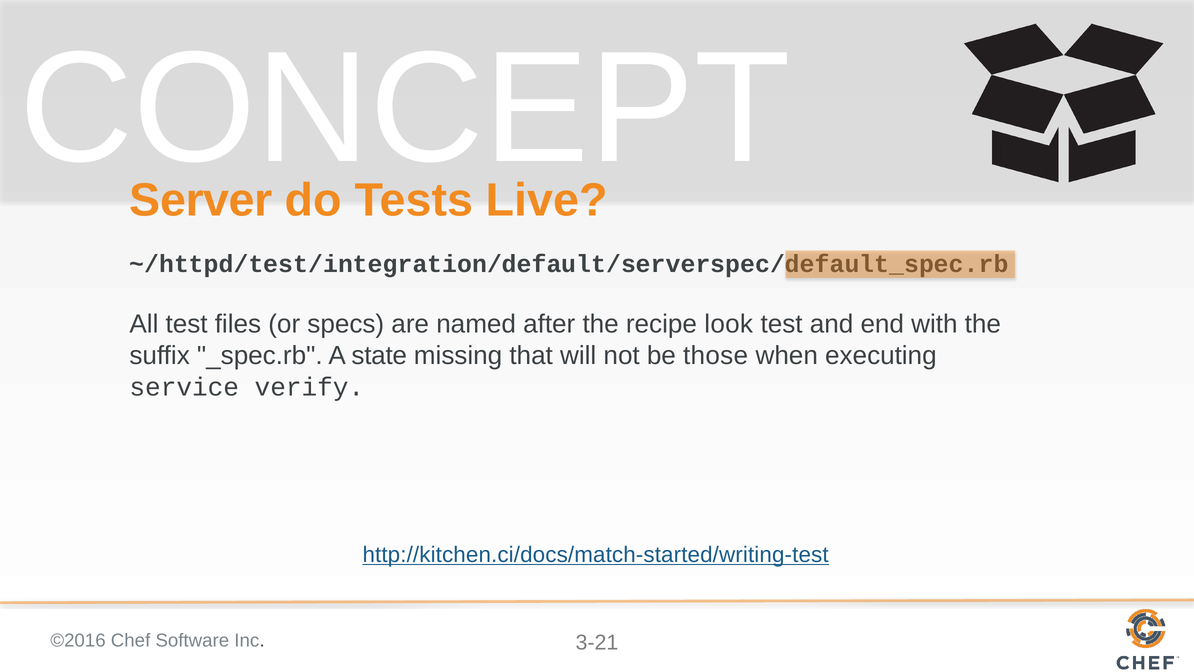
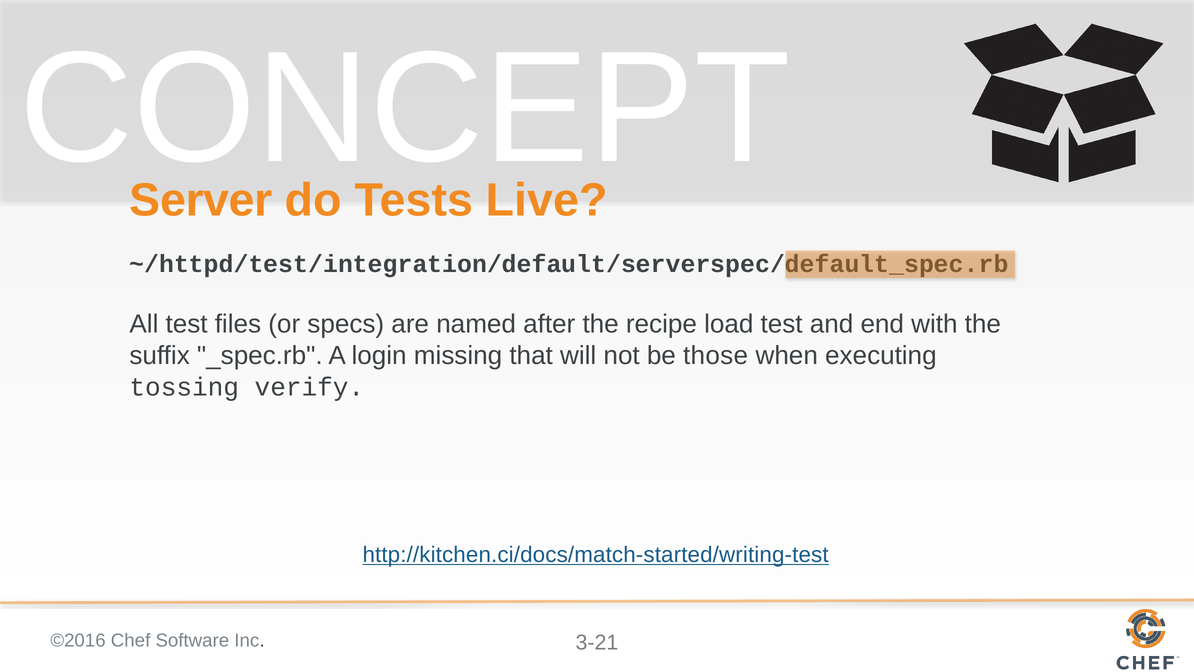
look: look -> load (729, 324)
state: state -> login (379, 355)
service: service -> tossing (184, 387)
